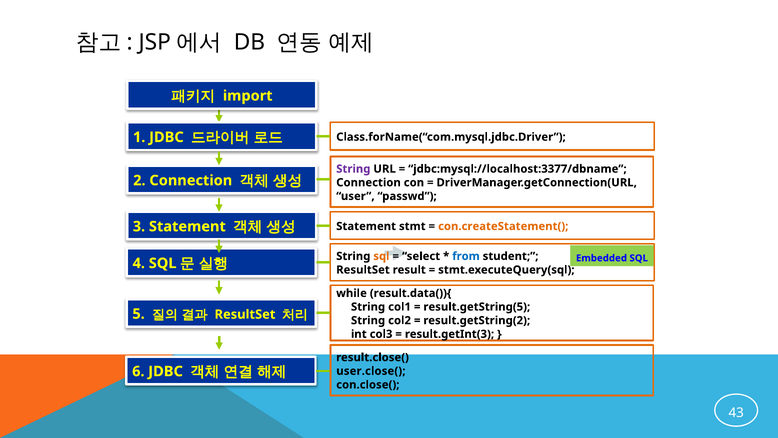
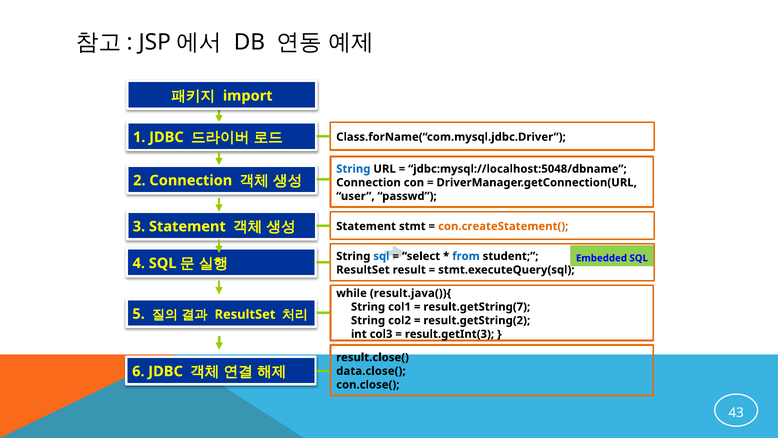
String colour: purple -> blue (353, 169)
jdbc:mysql://localhost:3377/dbname: jdbc:mysql://localhost:3377/dbname -> jdbc:mysql://localhost:5048/dbname (517, 169)
sql colour: orange -> blue (381, 256)
result.data()){: result.data()){ -> result.java()){ (411, 293)
result.getString(5: result.getString(5 -> result.getString(7 (477, 307)
user.close(: user.close( -> data.close( (371, 371)
